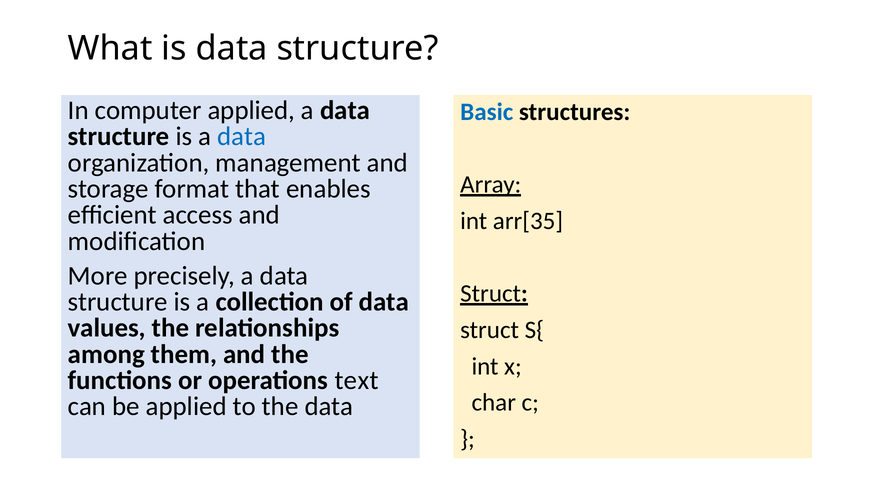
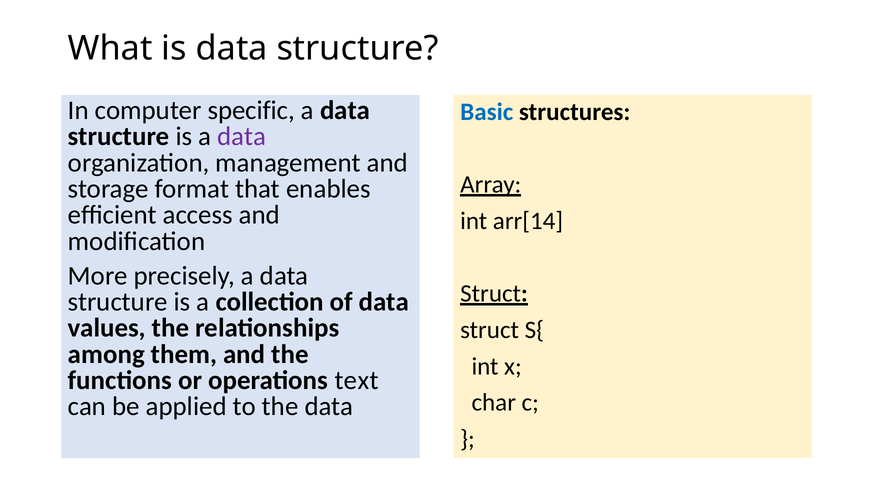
computer applied: applied -> specific (251, 110)
data colour: blue -> purple (242, 137)
arr[35: arr[35 -> arr[14 (528, 221)
